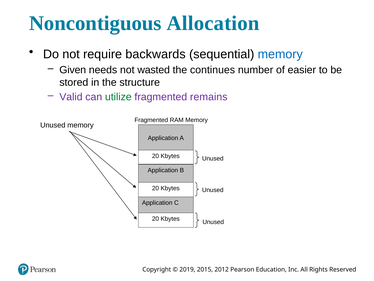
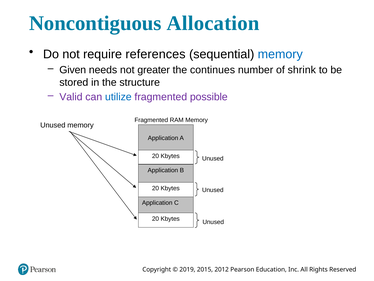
backwards: backwards -> references (155, 54)
wasted: wasted -> greater (154, 70)
easier: easier -> shrink (302, 70)
utilize colour: green -> blue (118, 97)
remains: remains -> possible (209, 97)
